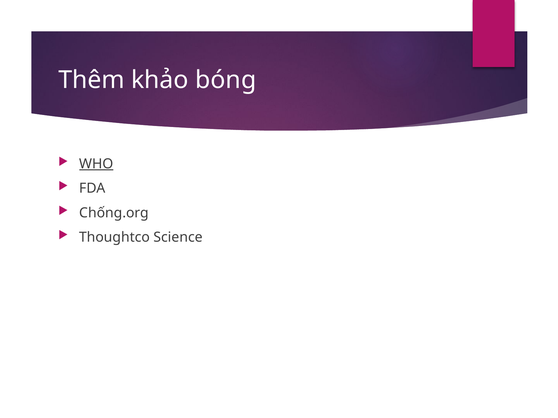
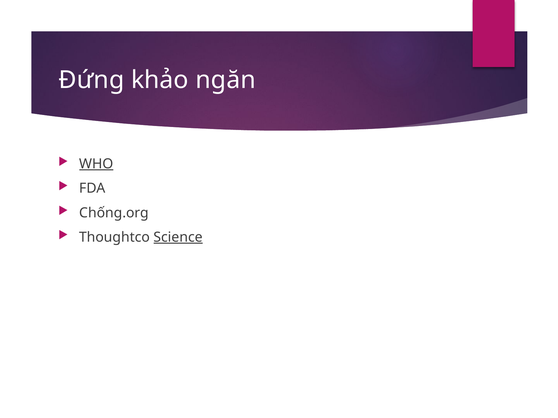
Thêm: Thêm -> Đứng (91, 80)
bóng: bóng -> ngăn (226, 80)
Science underline: none -> present (178, 238)
